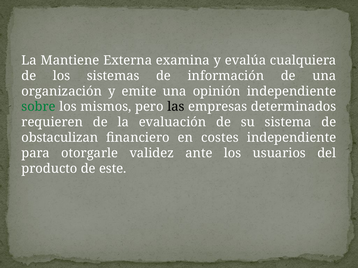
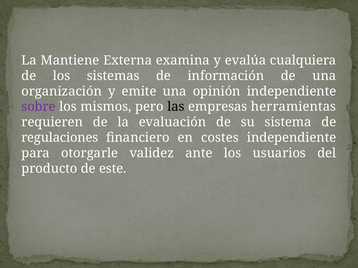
sobre colour: green -> purple (39, 107)
determinados: determinados -> herramientas (293, 107)
obstaculizan: obstaculizan -> regulaciones (60, 138)
